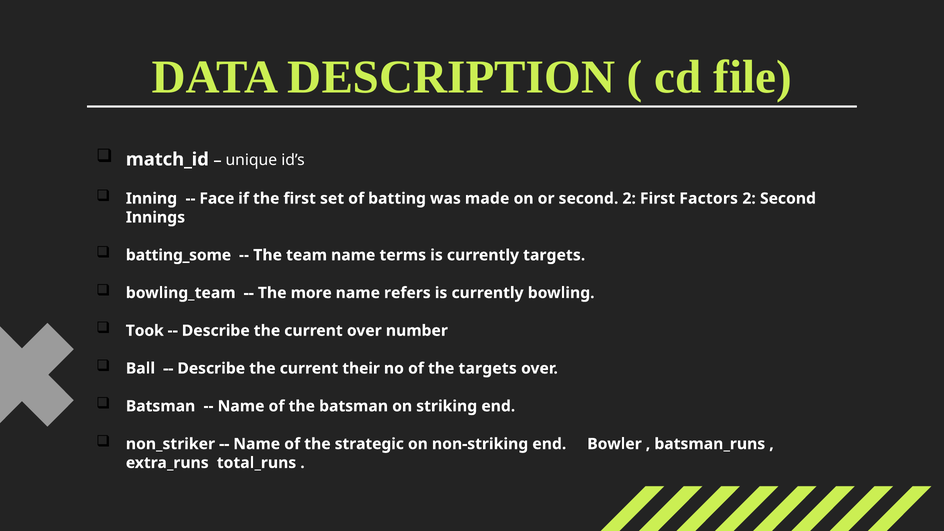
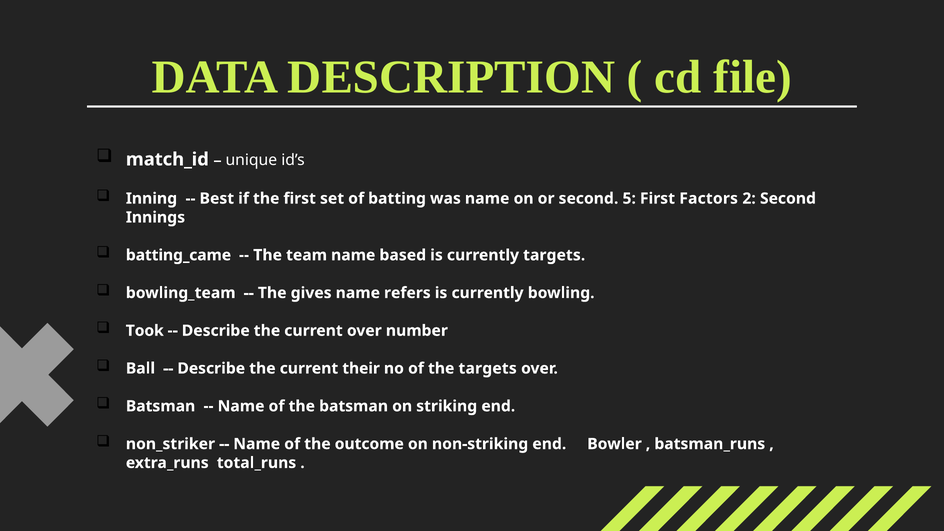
Face: Face -> Best (217, 199)
was made: made -> name (487, 199)
second 2: 2 -> 5 (629, 199)
batting_some: batting_some -> batting_came (178, 255)
terms: terms -> based (403, 255)
more: more -> gives (311, 293)
strategic: strategic -> outcome (369, 444)
